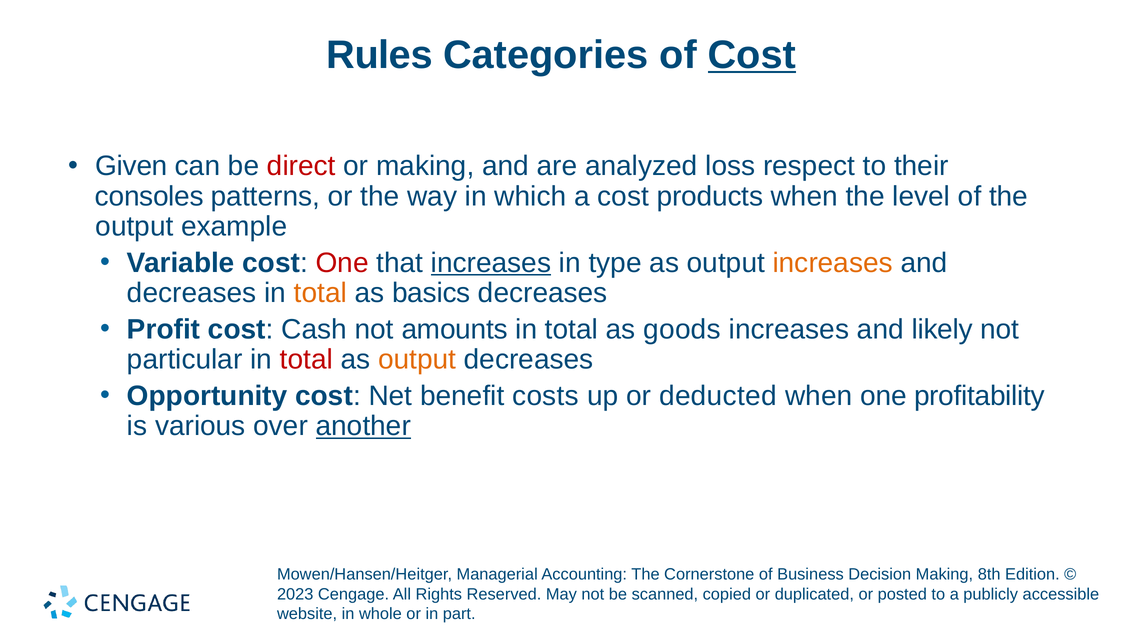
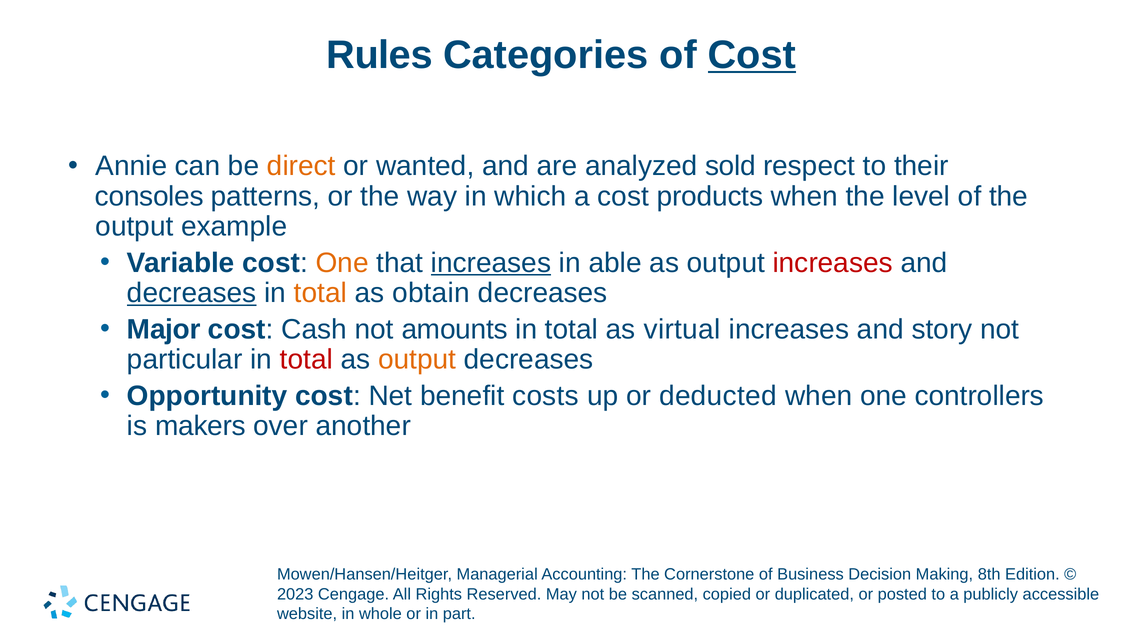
Given: Given -> Annie (131, 166)
direct colour: red -> orange (301, 166)
or making: making -> wanted (425, 166)
loss: loss -> sold (730, 166)
One colour: red -> orange (342, 263)
type: type -> able (615, 263)
increases colour: orange -> red (833, 263)
decreases underline: none -> present (192, 293)
basics: basics -> obtain (431, 293)
Profit: Profit -> Major (164, 329)
goods: goods -> virtual (682, 329)
likely: likely -> story (942, 329)
profitability: profitability -> controllers (979, 396)
various: various -> makers (200, 426)
another underline: present -> none (363, 426)
